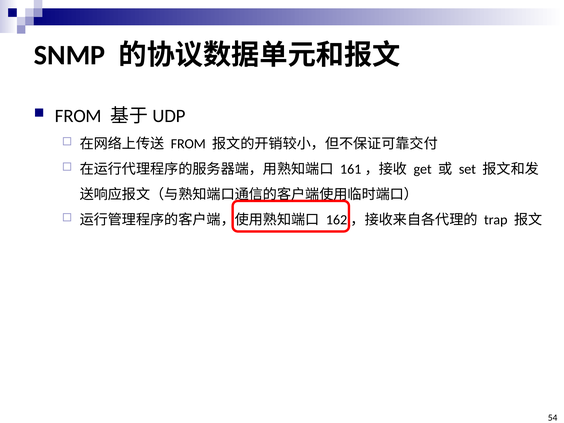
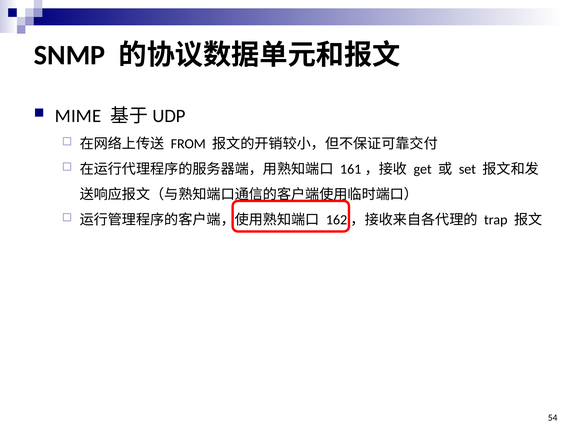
FROM: FROM -> MIME (78, 116)
